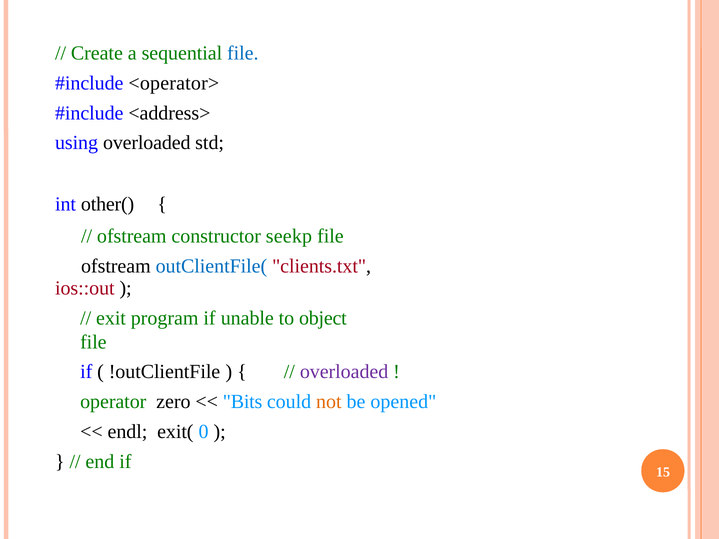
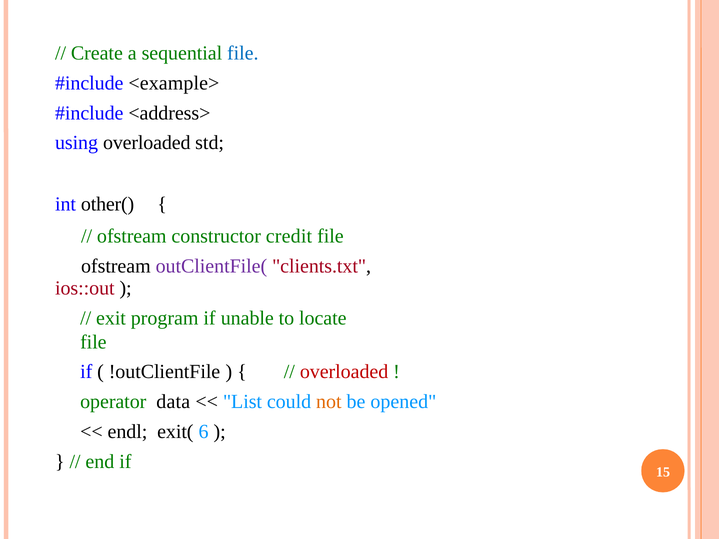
<operator>: <operator> -> <example> (174, 83)
seekp: seekp -> credit (289, 236)
outClientFile( colour: blue -> purple (211, 266)
object: object -> locate (323, 318)
overloaded colour: purple -> red (344, 372)
zero: zero -> data (173, 402)
Bits: Bits -> List (243, 402)
0: 0 -> 6 (204, 432)
